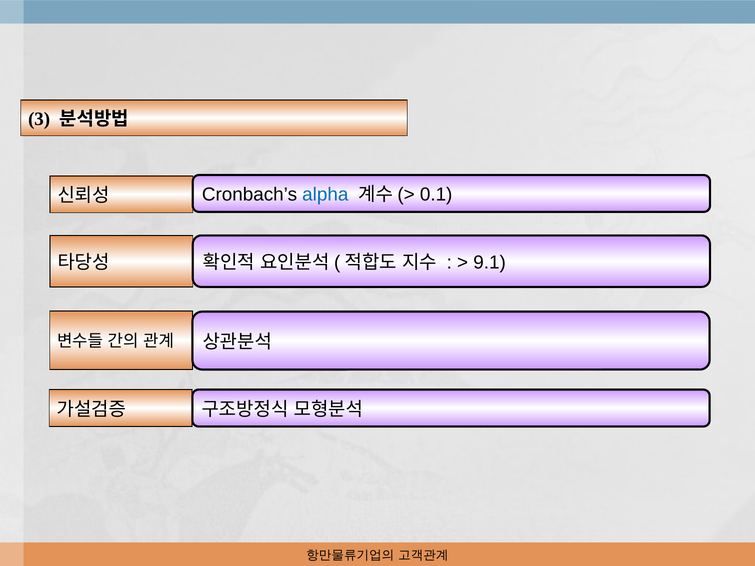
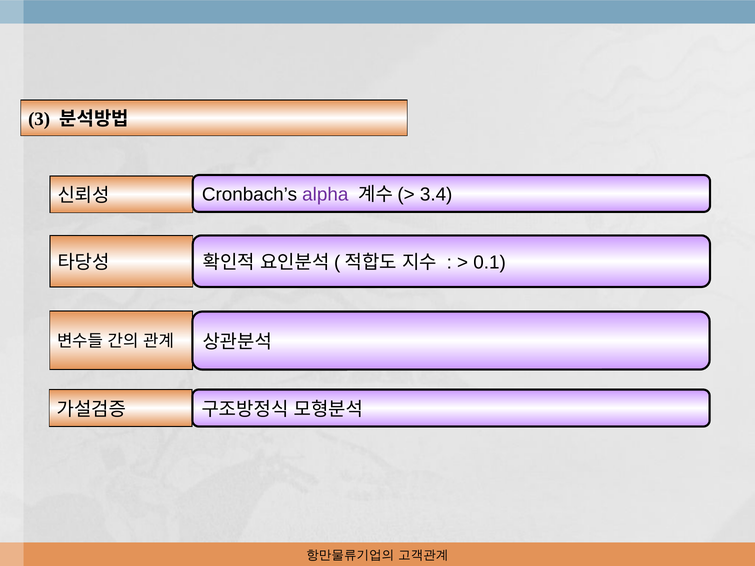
alpha colour: blue -> purple (325, 195)
0.1: 0.1 -> 3.4 (436, 195)
9.1: 9.1 -> 0.1 (490, 263)
